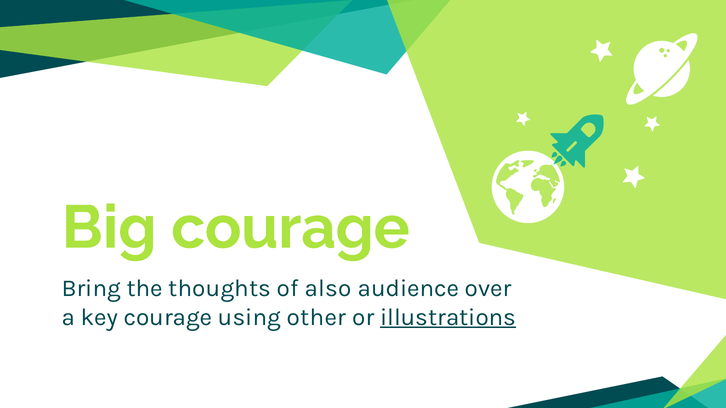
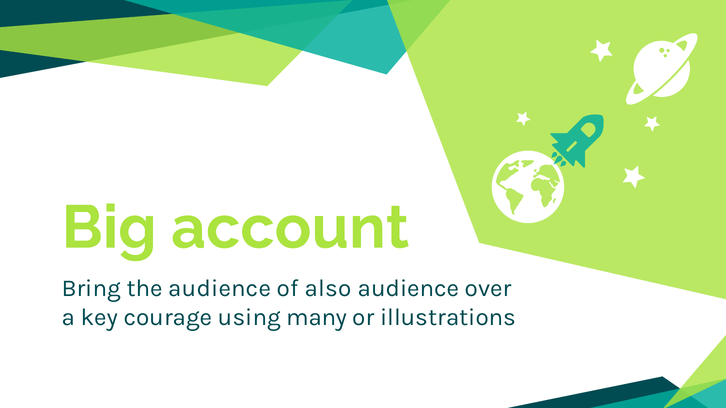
Big courage: courage -> account (290, 228)
the thoughts: thoughts -> audience (220, 288)
other: other -> many (317, 317)
illustrations underline: present -> none (448, 317)
